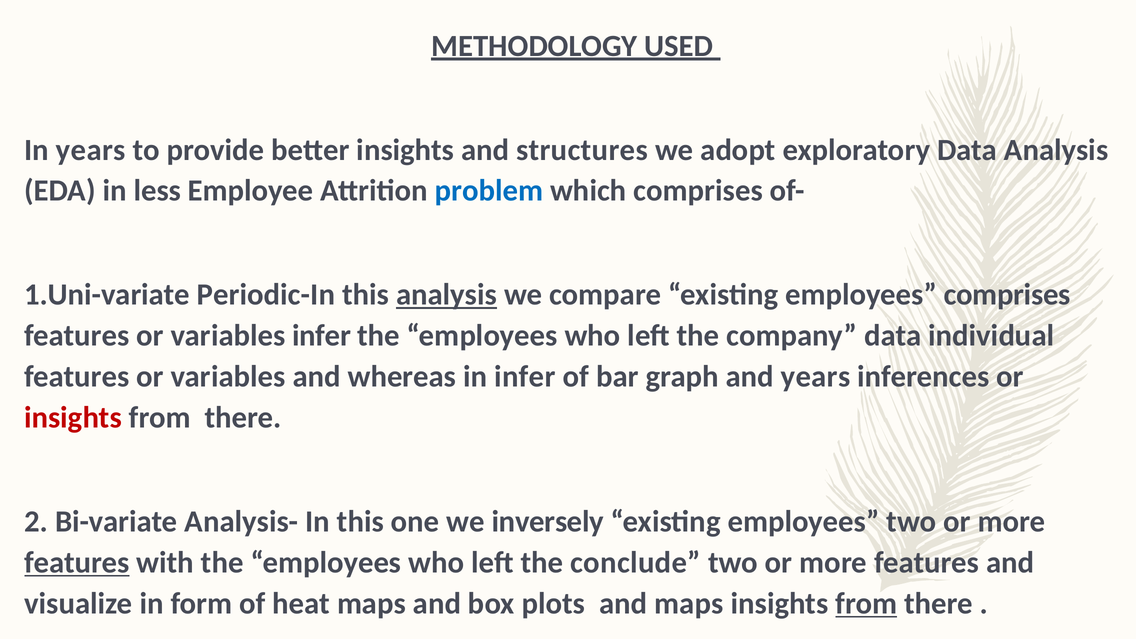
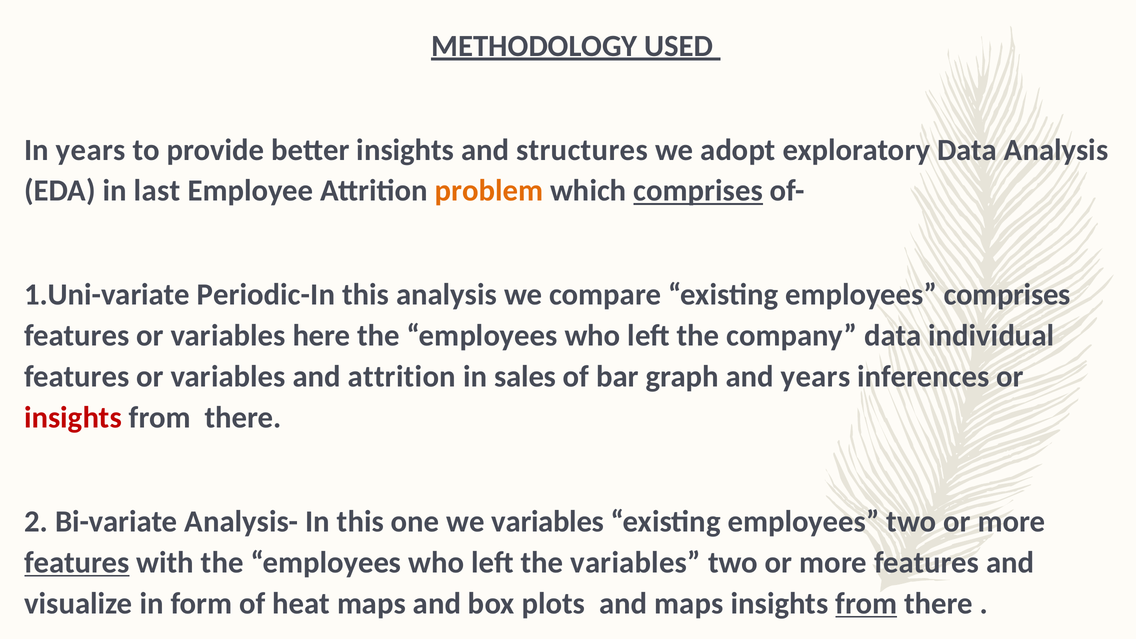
less: less -> last (157, 191)
problem colour: blue -> orange (489, 191)
comprises underline: none -> present (698, 191)
analysis underline: present -> none (447, 295)
variables infer: infer -> here (321, 336)
and whereas: whereas -> attrition (402, 377)
in infer: infer -> sales (525, 377)
we inversely: inversely -> variables (548, 522)
the conclude: conclude -> variables (636, 562)
